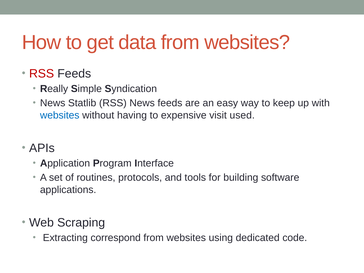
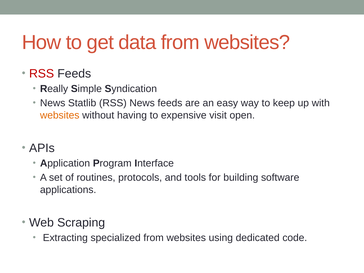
websites colour: blue -> orange (60, 115)
used: used -> open (242, 115)
correspond: correspond -> specialized (116, 238)
